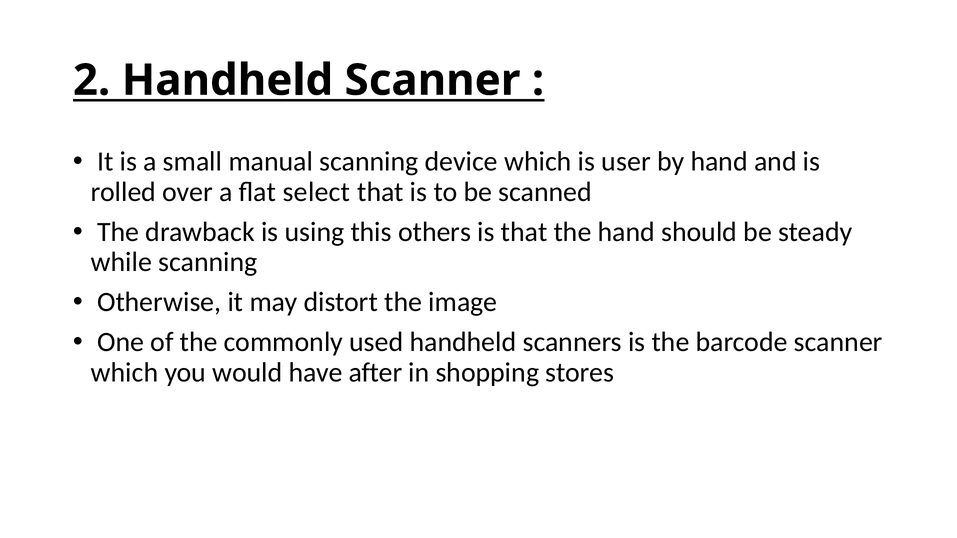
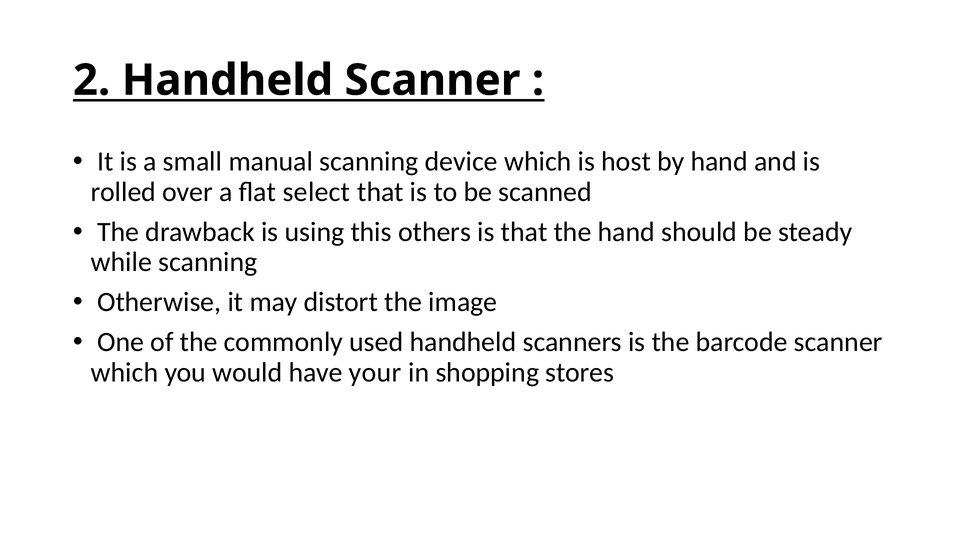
user: user -> host (626, 162)
after: after -> your (375, 373)
